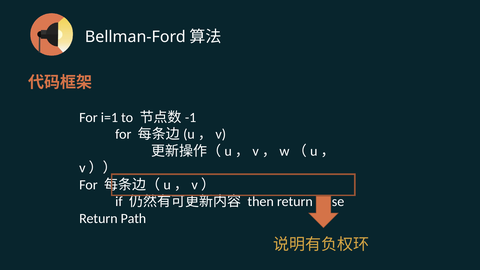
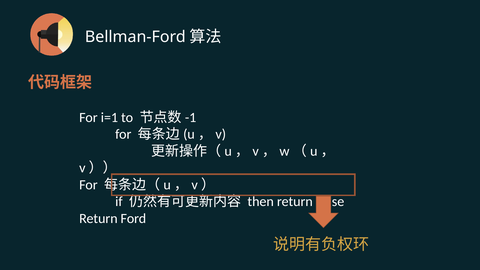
Path: Path -> Ford (133, 218)
